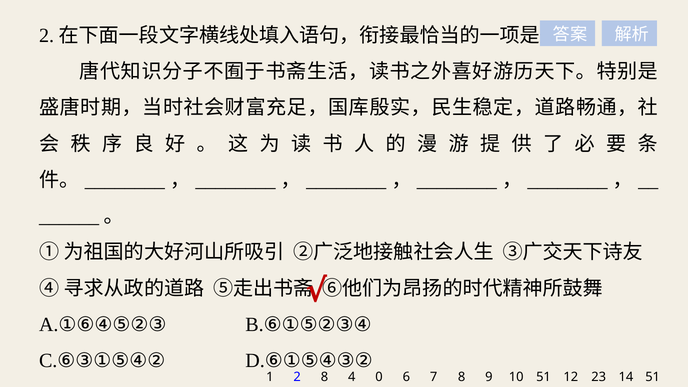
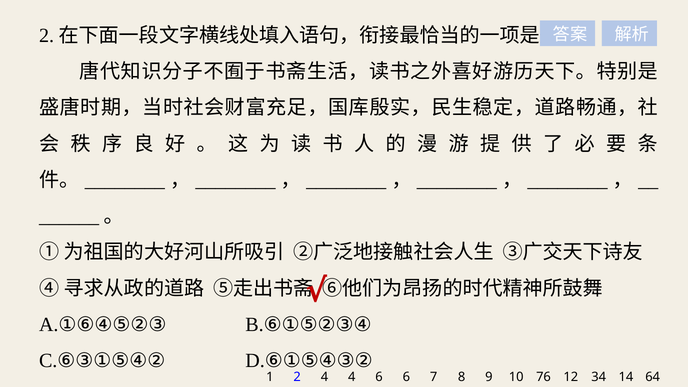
2 8: 8 -> 4 (324, 377)
0: 0 -> 6 (379, 377)
8 51: 51 -> 76 (544, 377)
23: 23 -> 34 (599, 377)
14 51: 51 -> 64 (653, 377)
